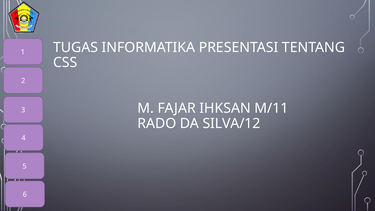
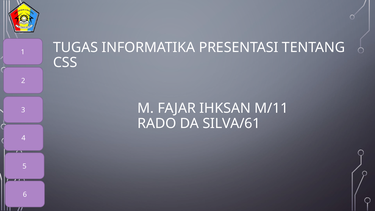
SILVA/12: SILVA/12 -> SILVA/61 (232, 123)
